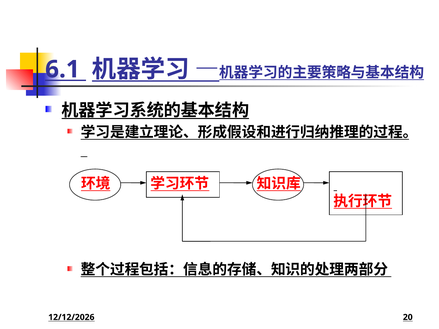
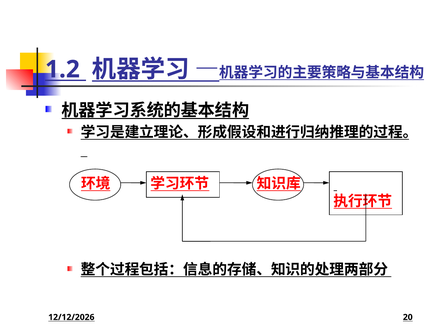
6.1: 6.1 -> 1.2 (62, 69)
